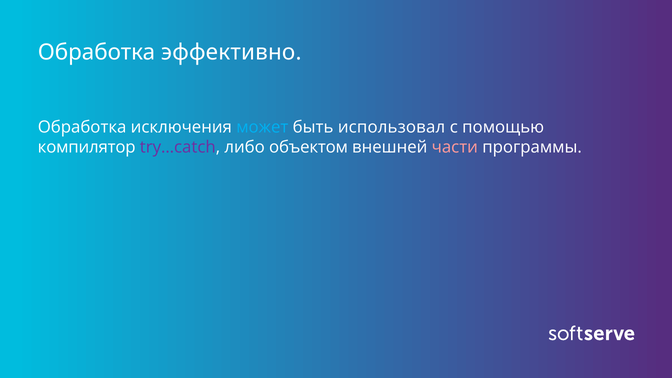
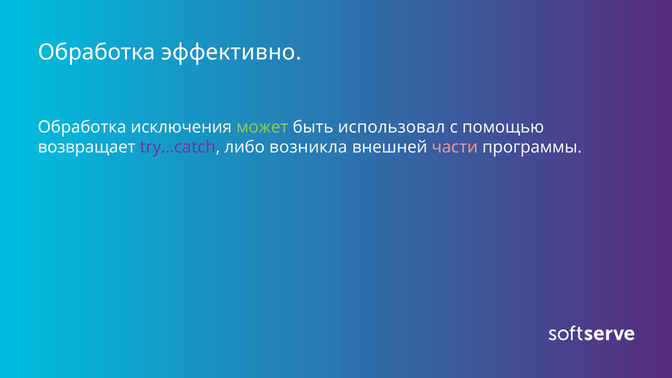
может colour: light blue -> light green (262, 127)
компилятор: компилятор -> возвращает (87, 147)
объектом: объектом -> возникла (308, 147)
